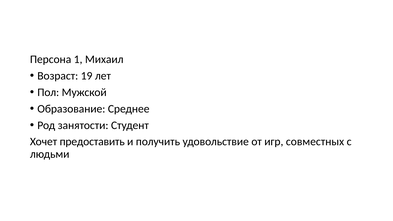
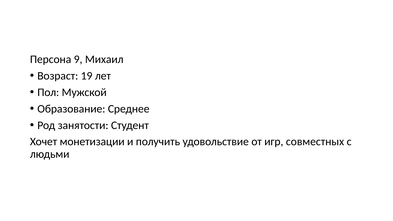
1: 1 -> 9 (78, 59)
предоставить: предоставить -> монетизации (92, 142)
